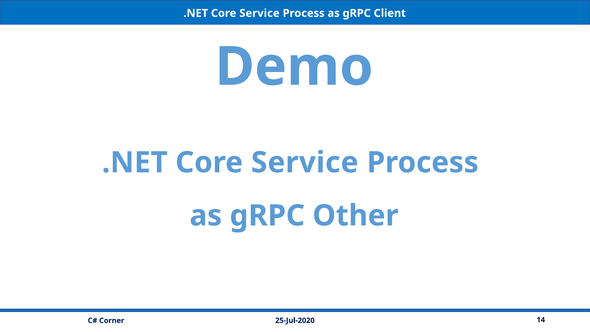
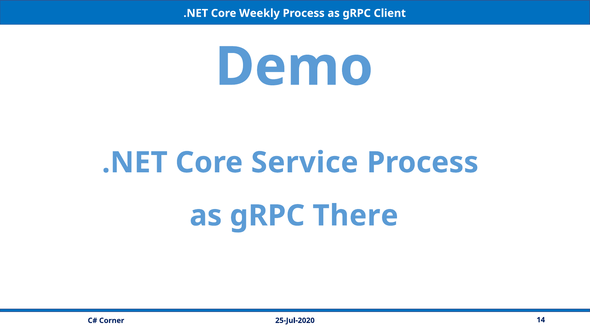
Service: Service -> Weekly (259, 13)
Other: Other -> There (355, 216)
